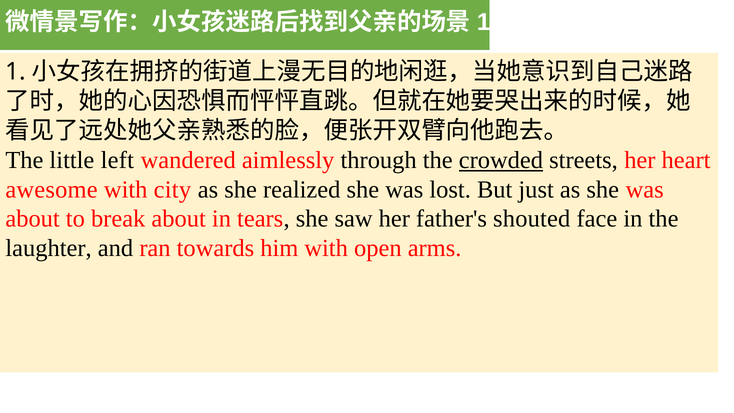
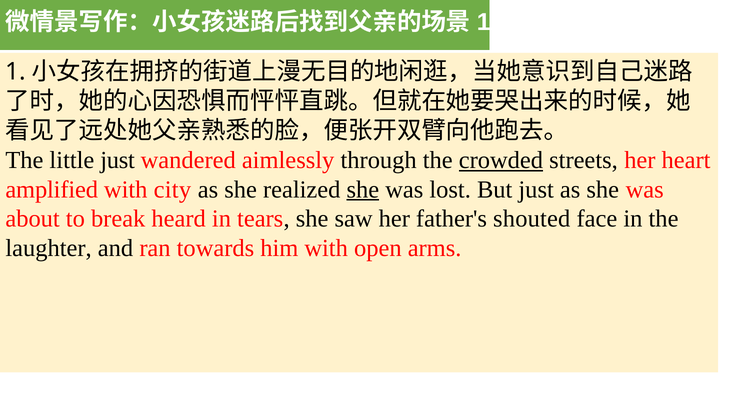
little left: left -> just (118, 160)
awesome: awesome -> amplified (52, 189)
she underline: none -> present (363, 189)
break about: about -> heard (179, 219)
